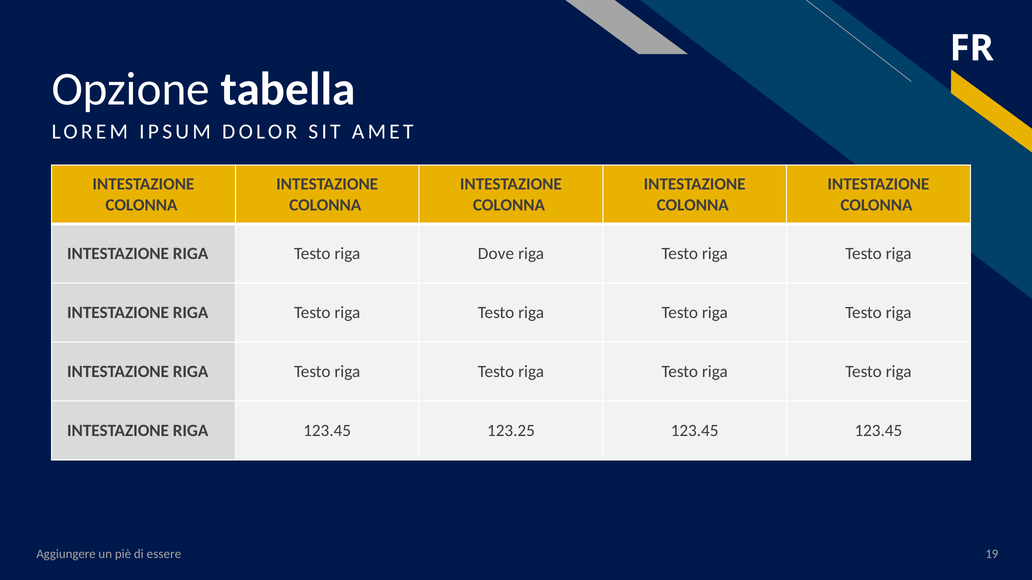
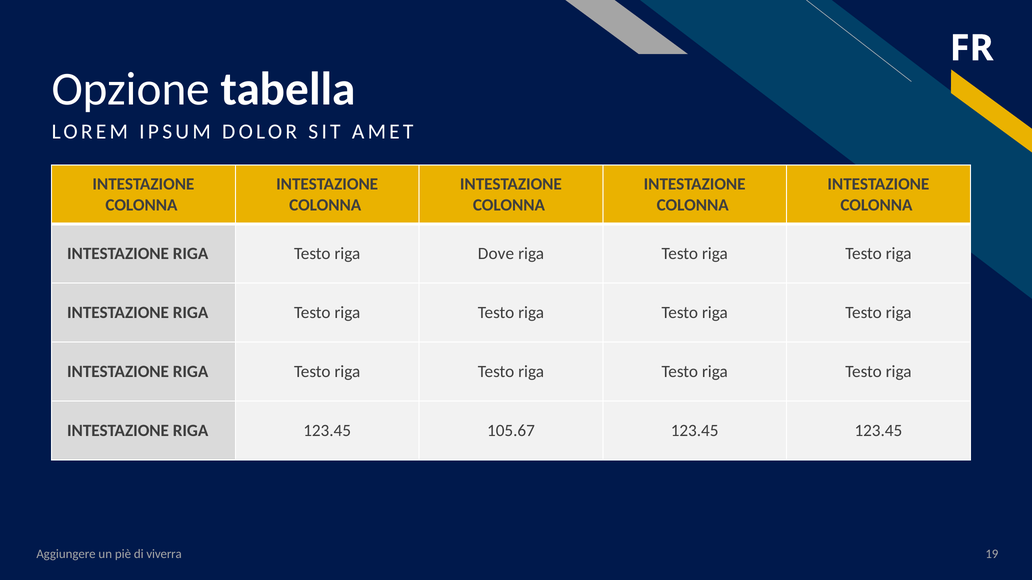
123.25: 123.25 -> 105.67 (511, 431)
essere: essere -> viverra (164, 554)
